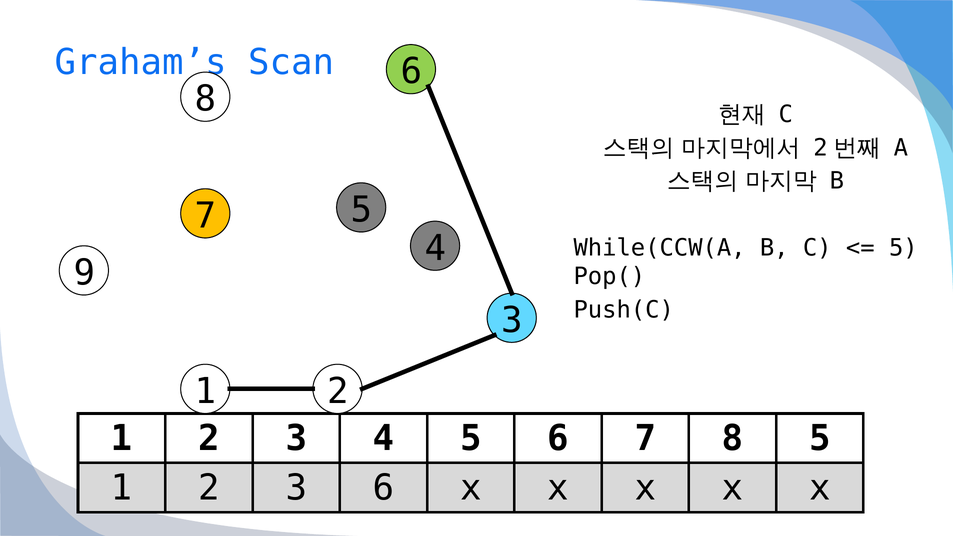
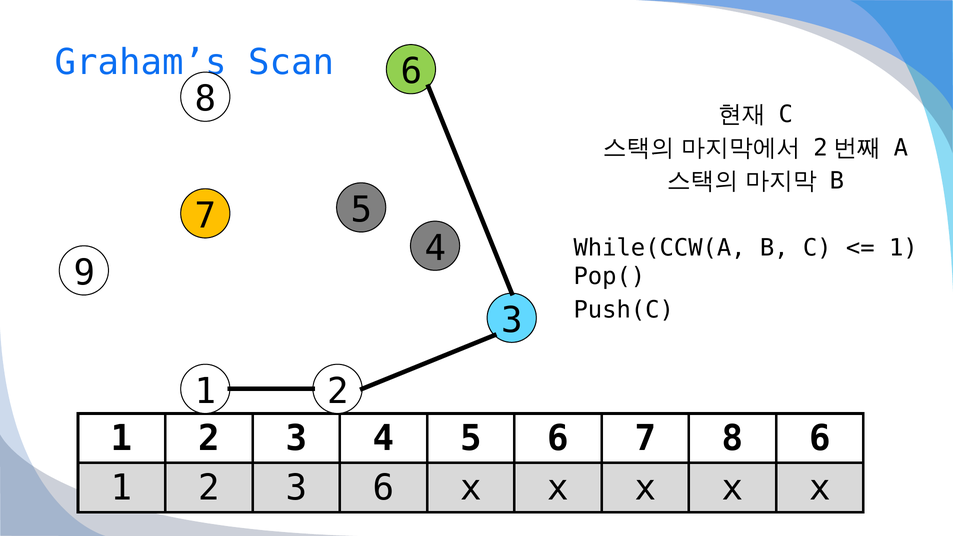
5: 5 -> 1 (903, 248)
8 5: 5 -> 6 (820, 439)
